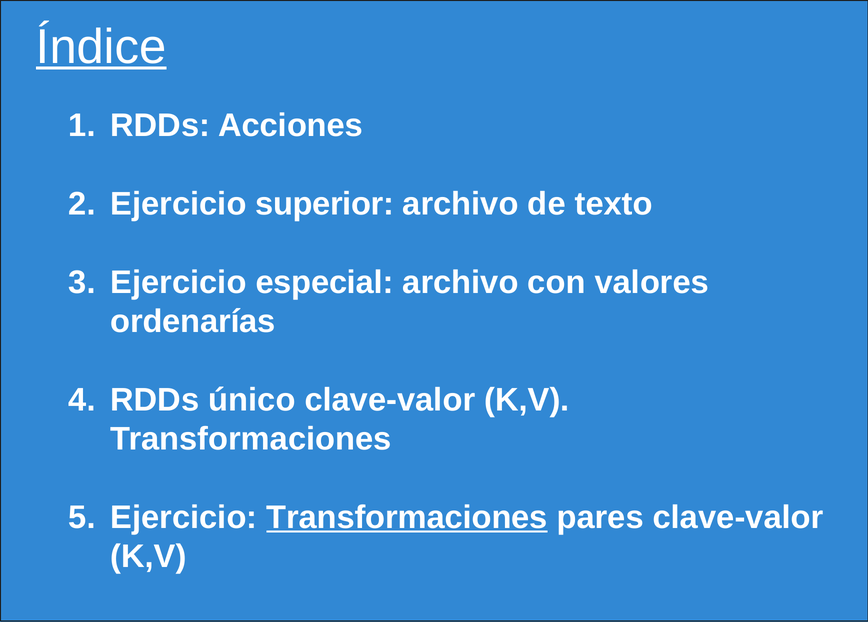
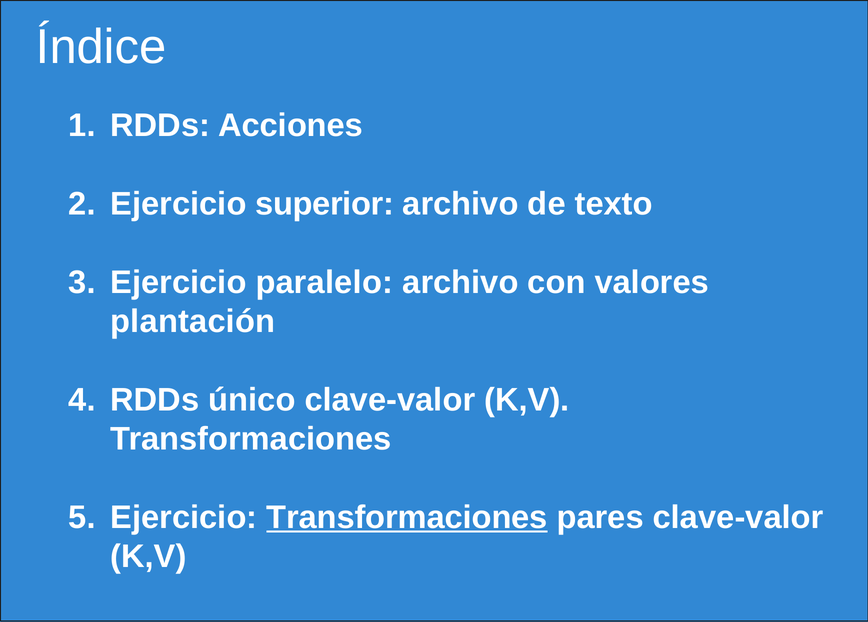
Índice underline: present -> none (101, 47)
especial: especial -> paralelo (324, 282)
ordenarías: ordenarías -> plantación (193, 322)
